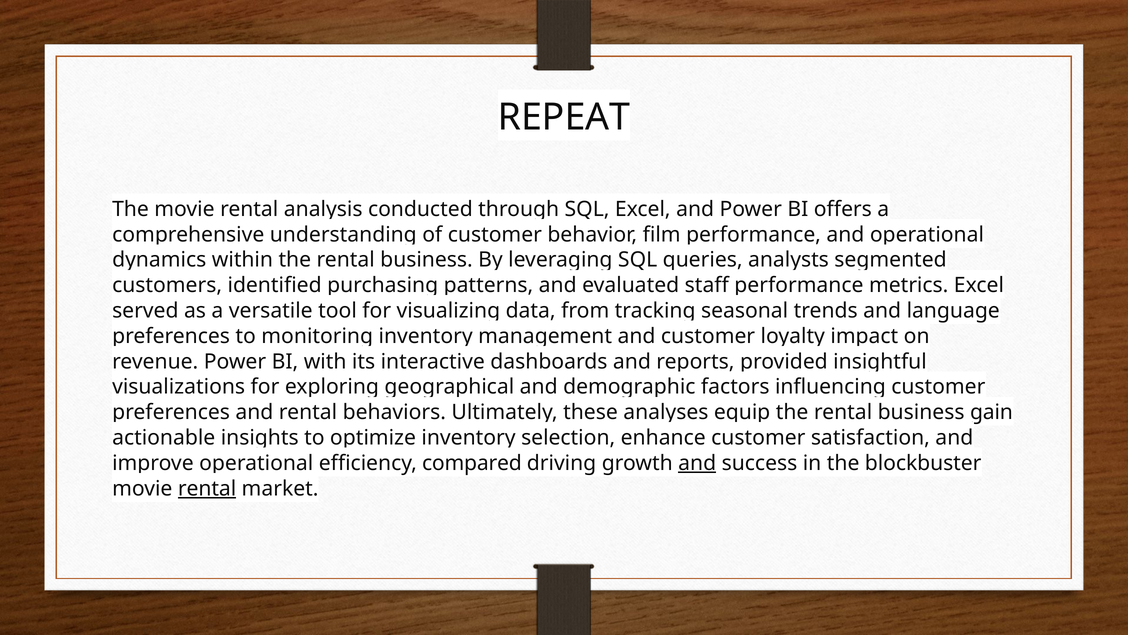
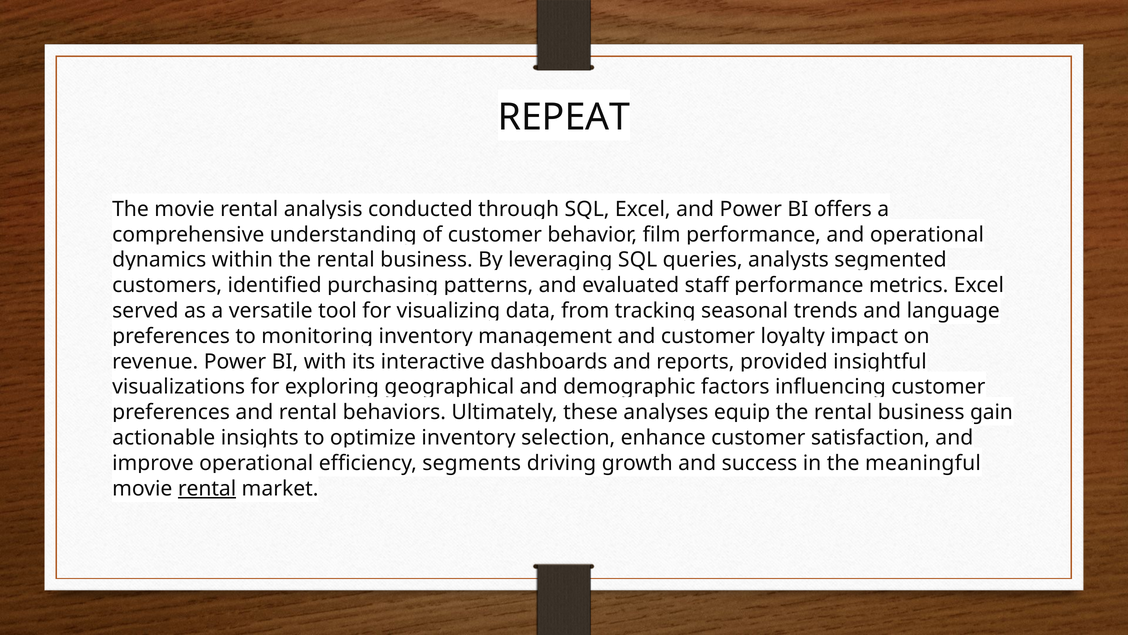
compared: compared -> segments (472, 463)
and underline: present -> none (697, 463)
blockbuster: blockbuster -> meaningful (923, 463)
